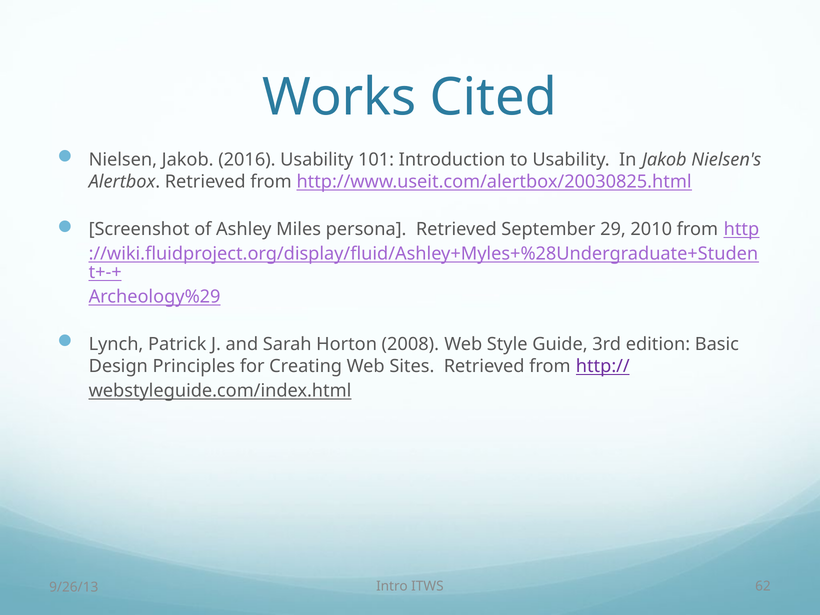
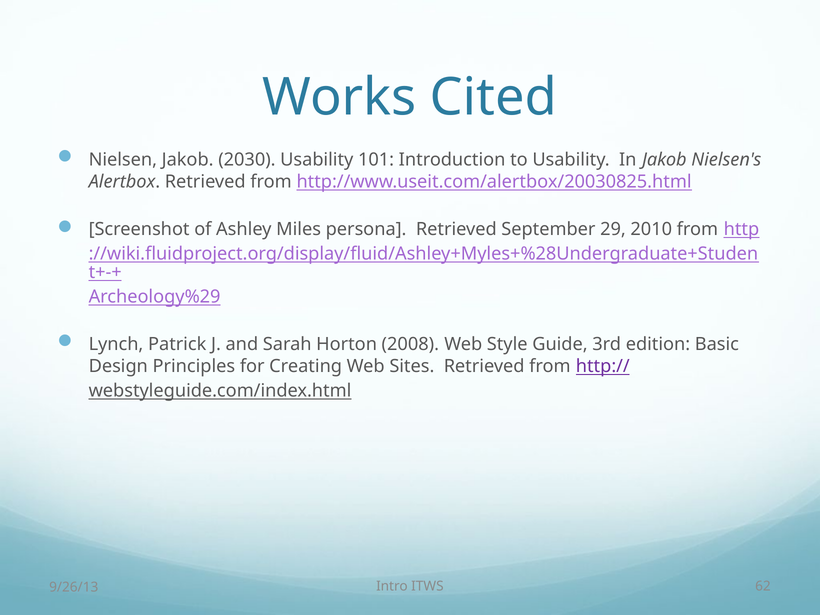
2016: 2016 -> 2030 (247, 160)
